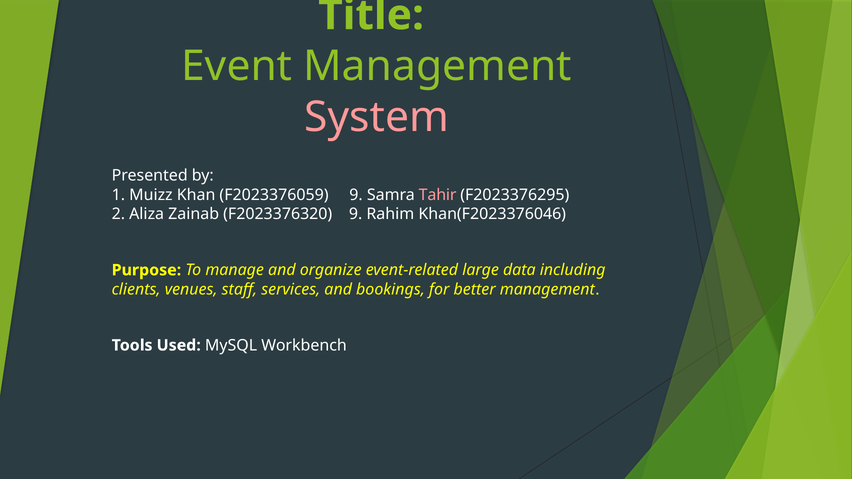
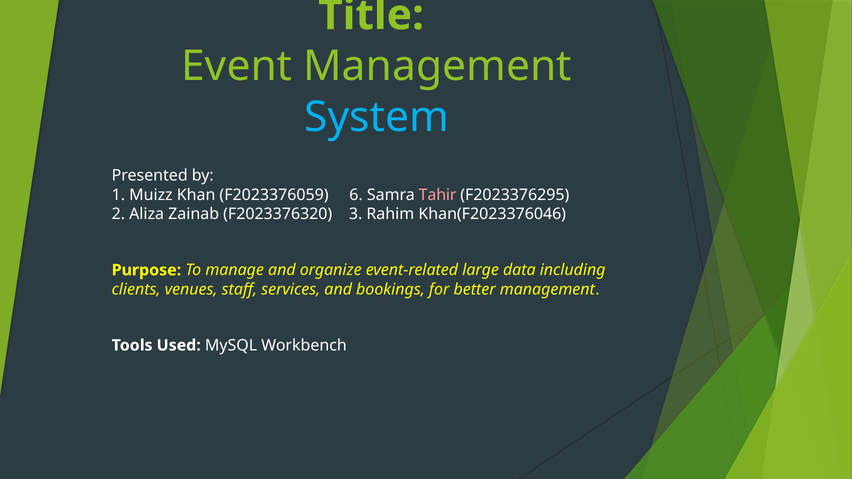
System colour: pink -> light blue (377, 117)
F2023376059 9: 9 -> 6 (356, 195)
F2023376320 9: 9 -> 3 (356, 214)
